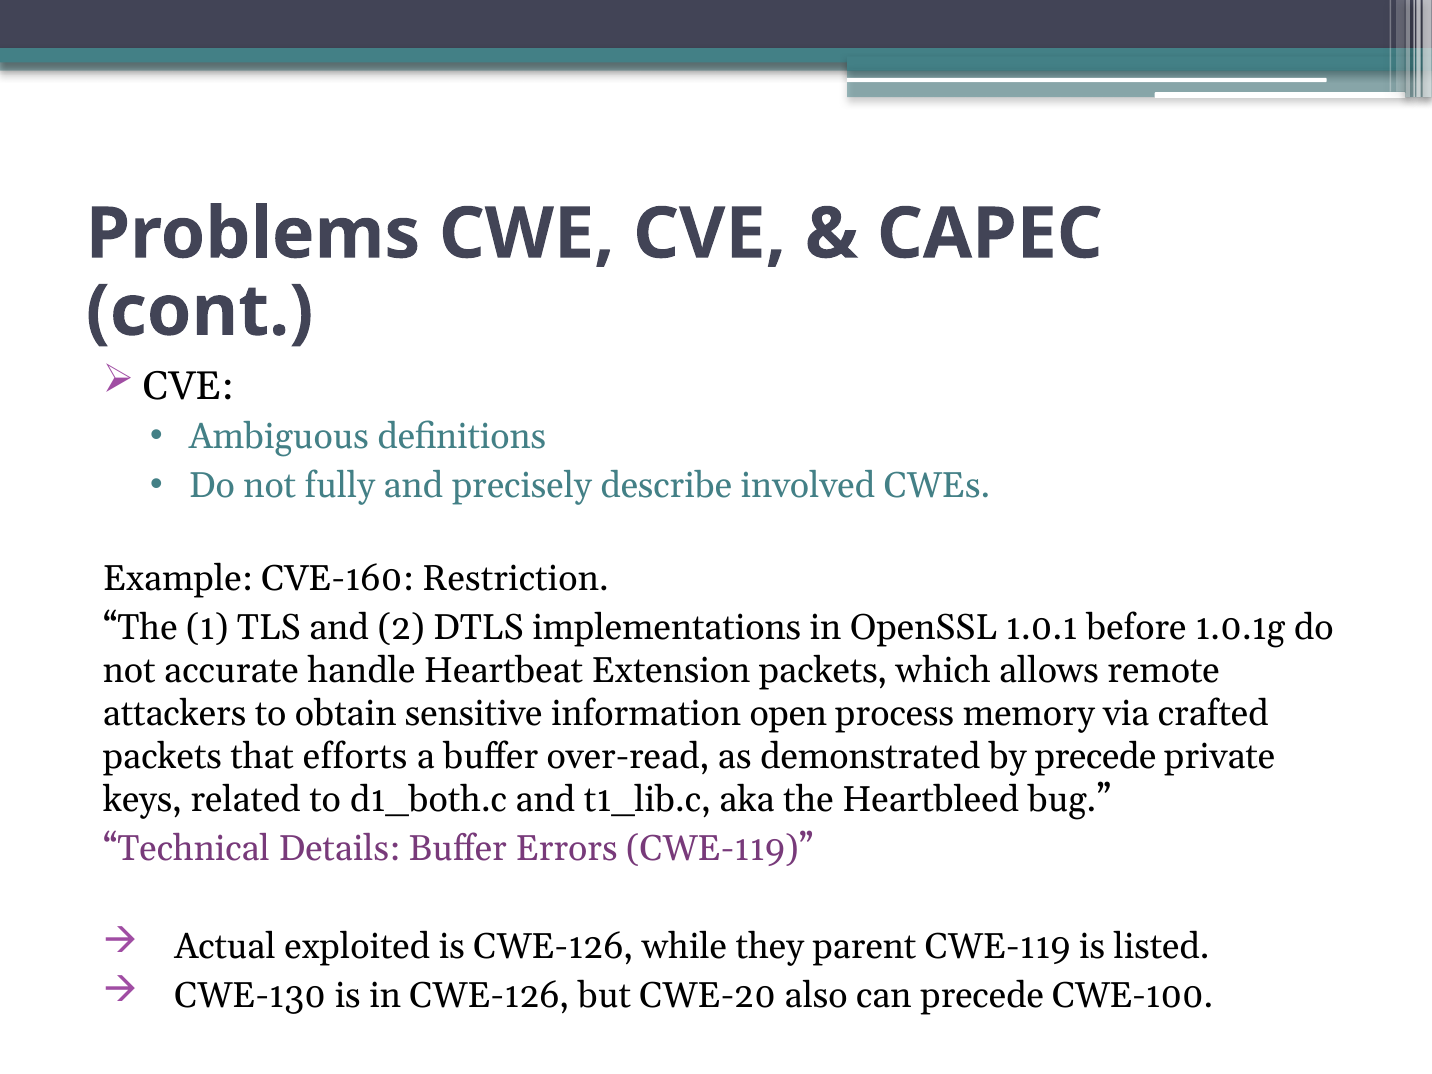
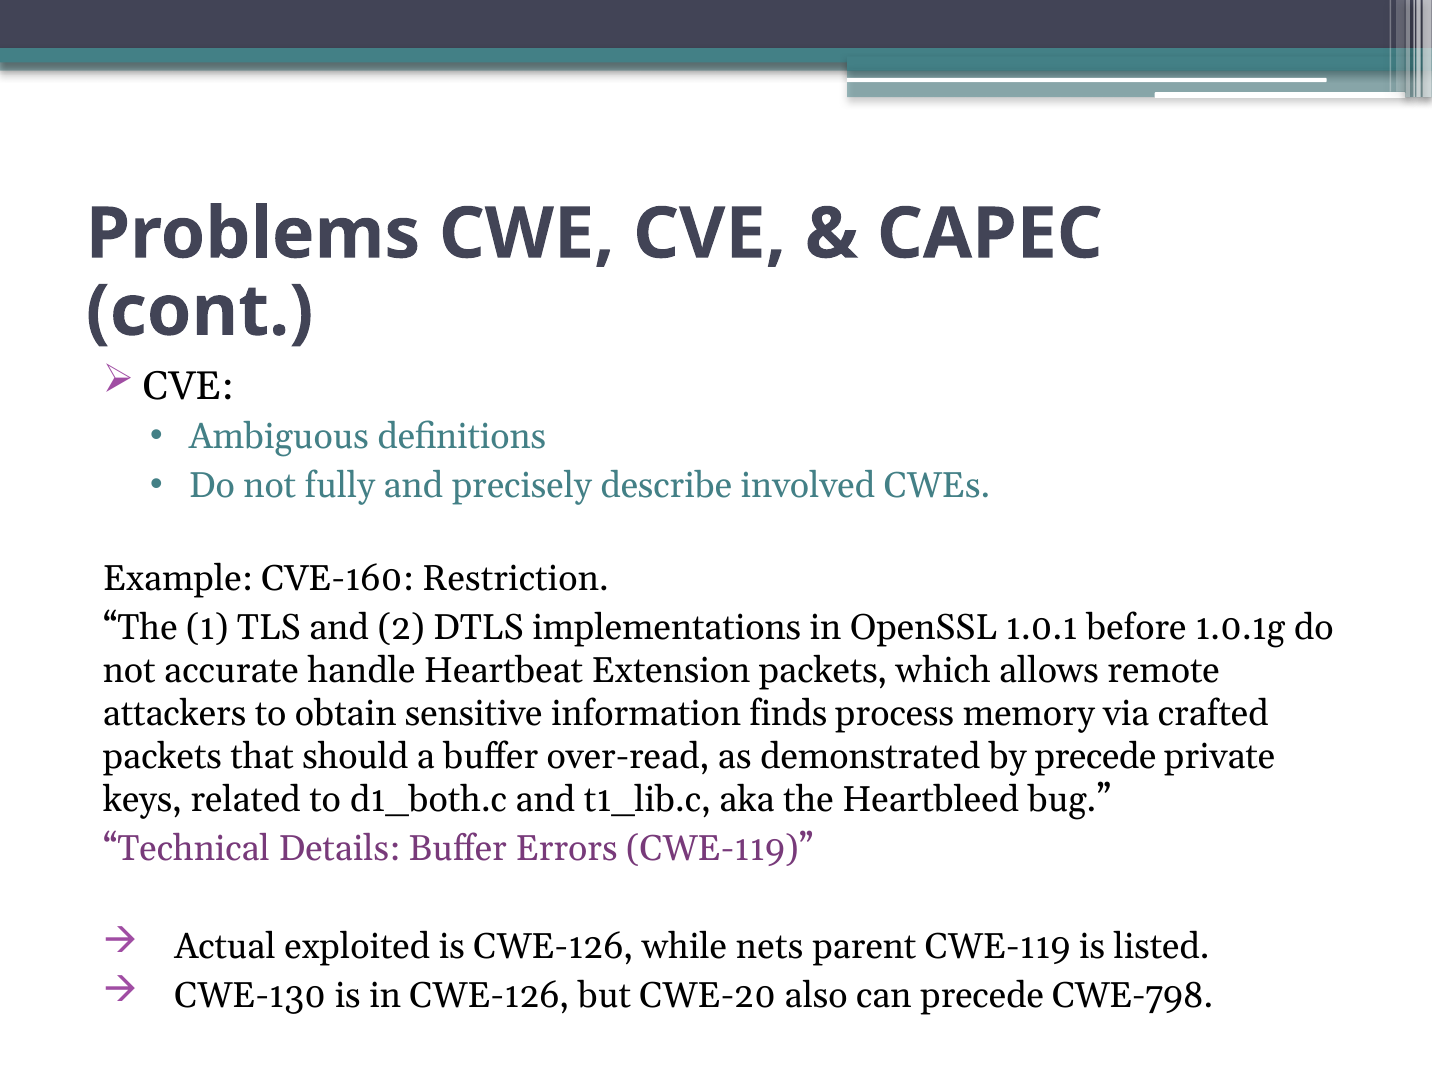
open: open -> finds (788, 714)
efforts: efforts -> should (355, 757)
they: they -> nets (770, 947)
CWE-100: CWE-100 -> CWE-798 (1133, 996)
